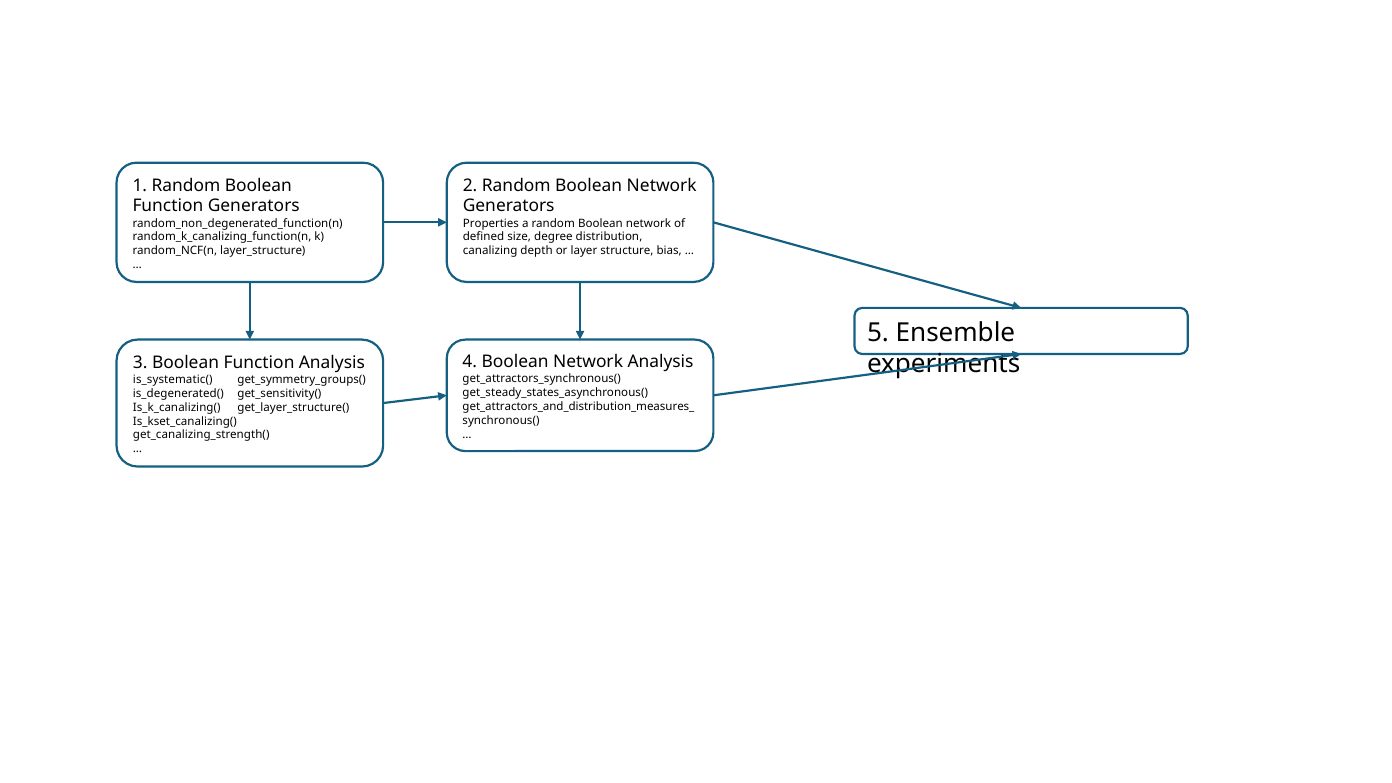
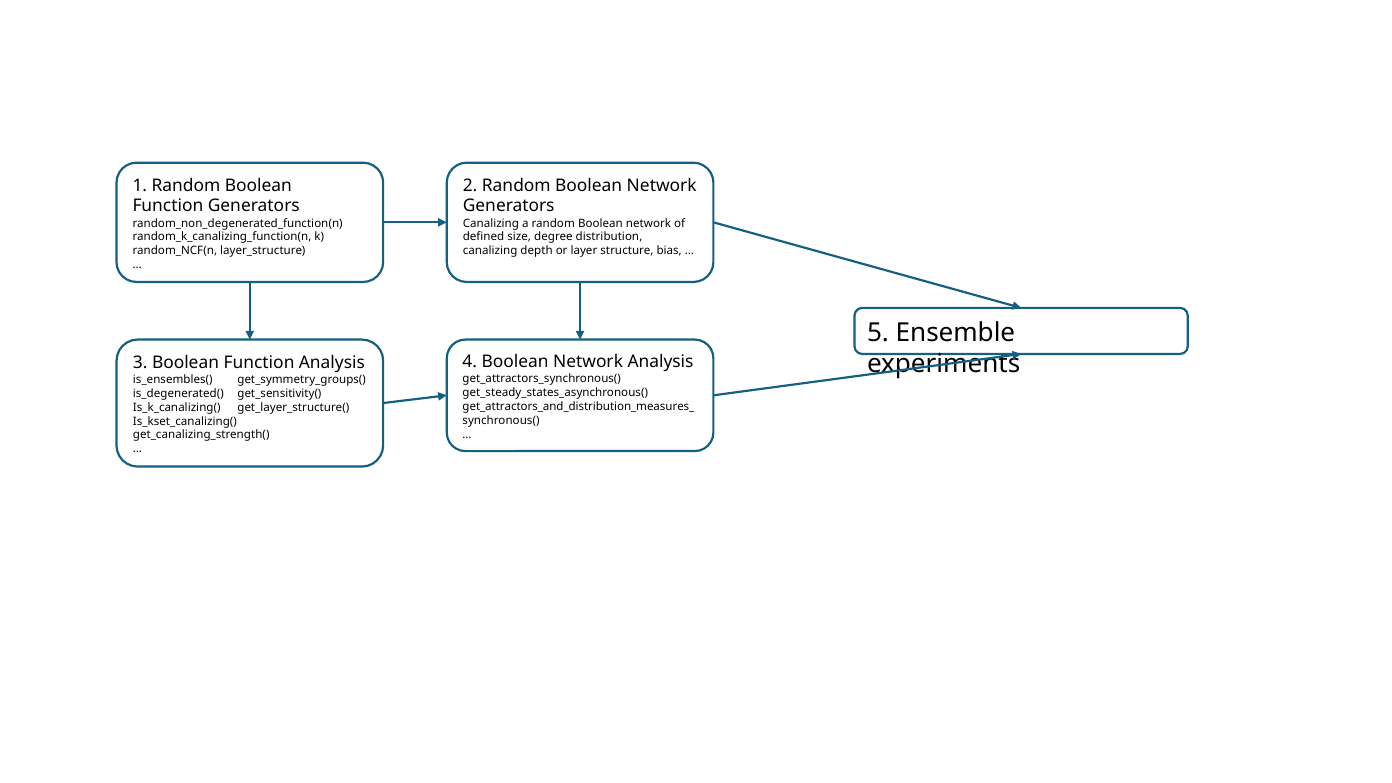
Properties: Properties -> Canalizing (491, 223)
is_systematic(: is_systematic( -> is_ensembles( (173, 380)
